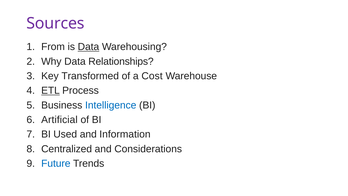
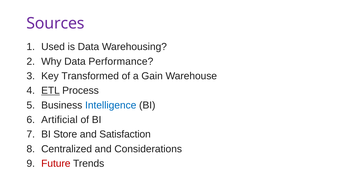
From: From -> Used (53, 47)
Data underline: present -> none (88, 47)
Relationships: Relationships -> Performance (121, 61)
Cost: Cost -> Gain (152, 76)
Used: Used -> Store (65, 134)
Information: Information -> Satisfaction (125, 134)
Future colour: blue -> red (56, 163)
